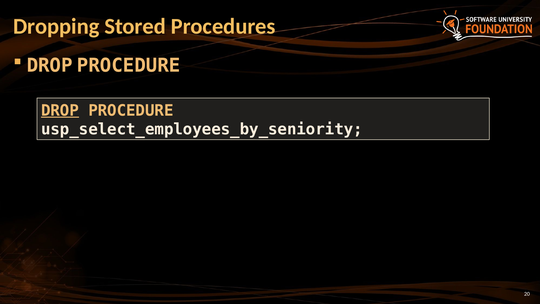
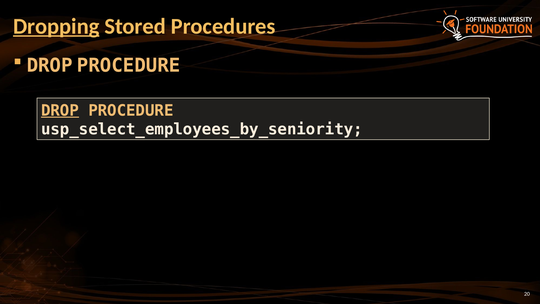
Dropping underline: none -> present (56, 26)
